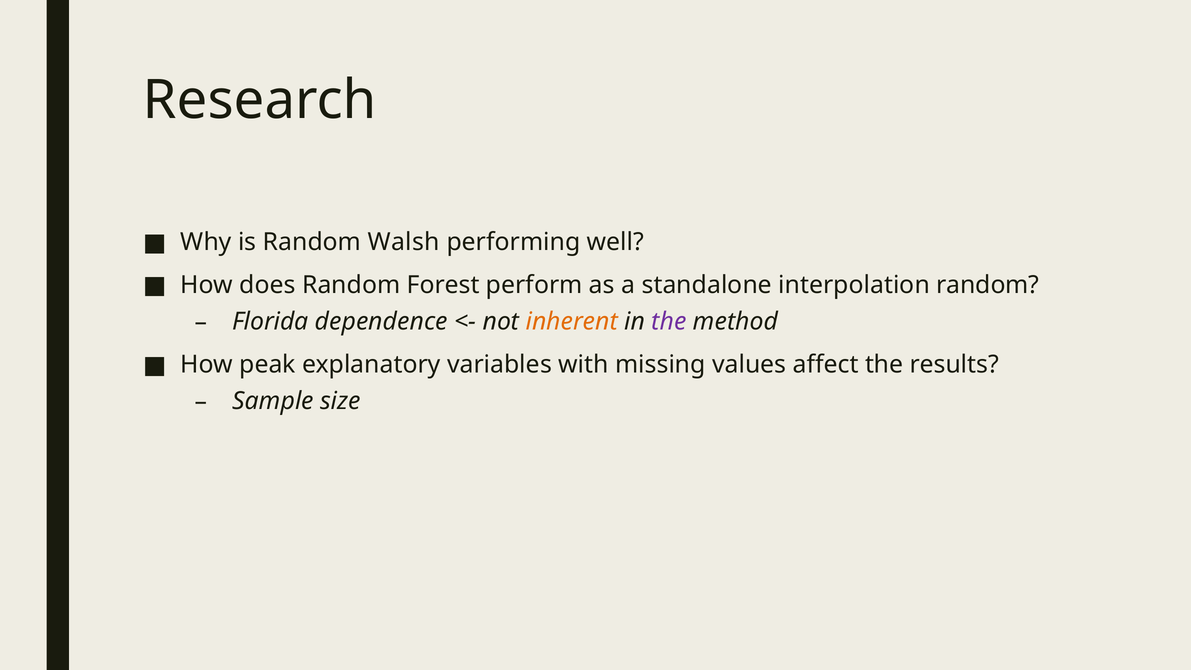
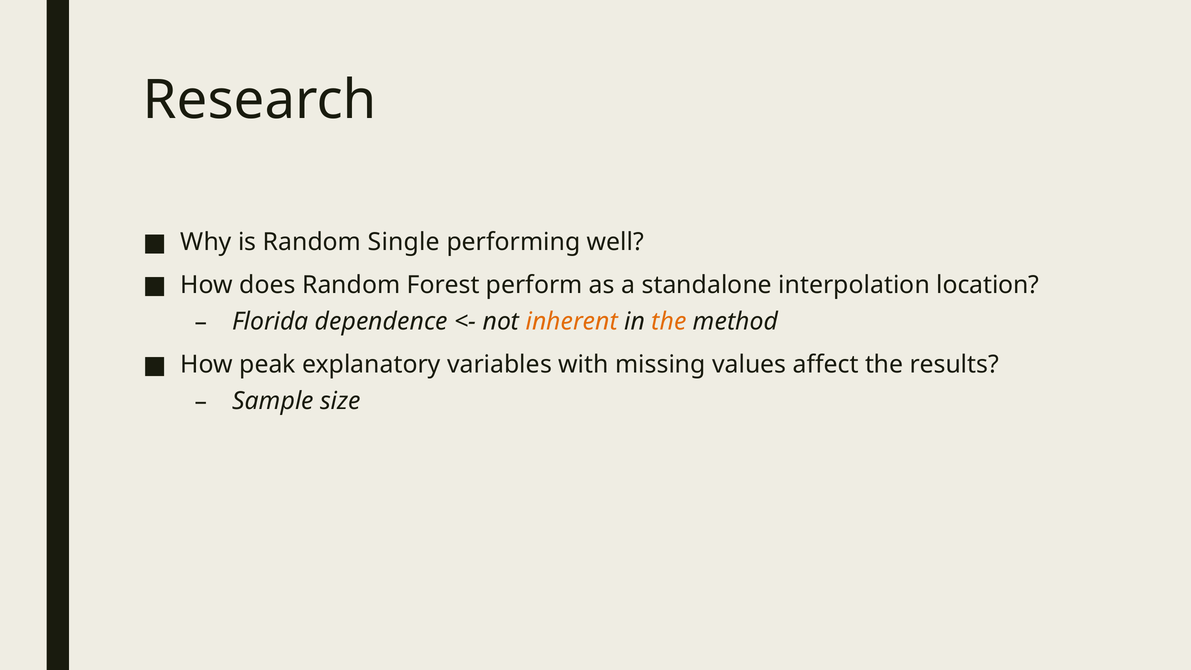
Walsh: Walsh -> Single (404, 242)
interpolation random: random -> location (988, 285)
the colour: purple -> orange (669, 322)
